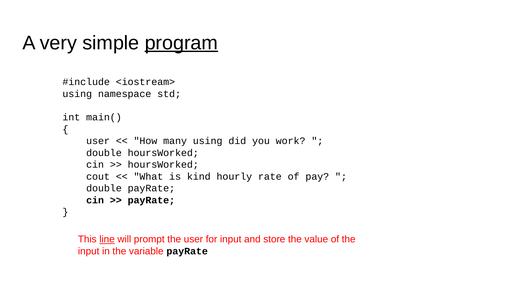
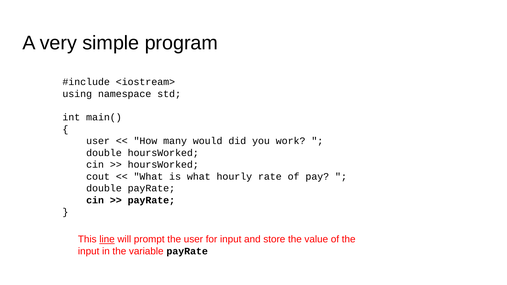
program underline: present -> none (181, 43)
many using: using -> would (208, 141)
is kind: kind -> what (199, 177)
